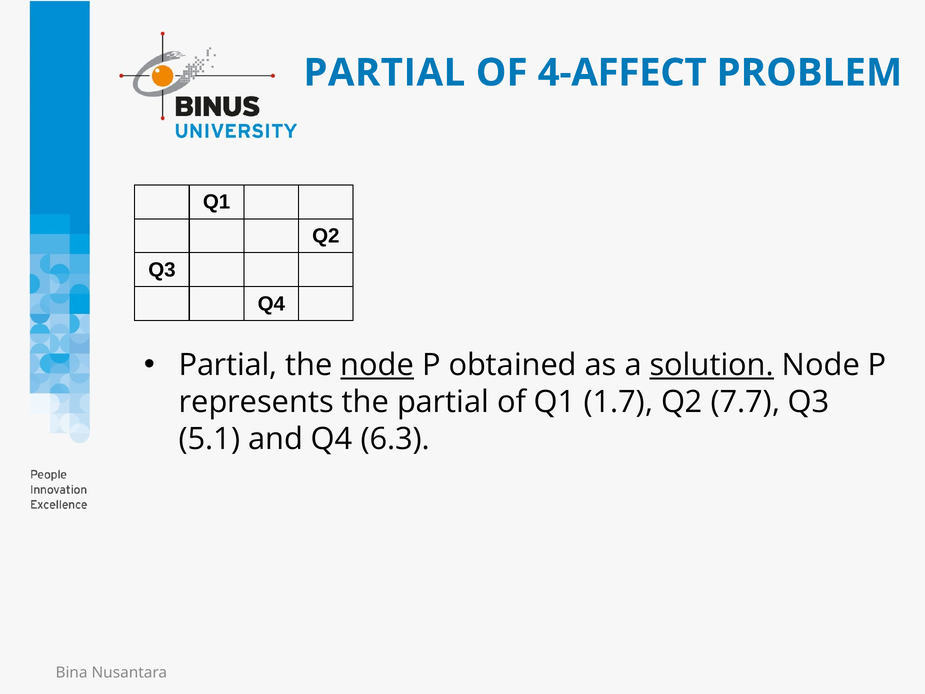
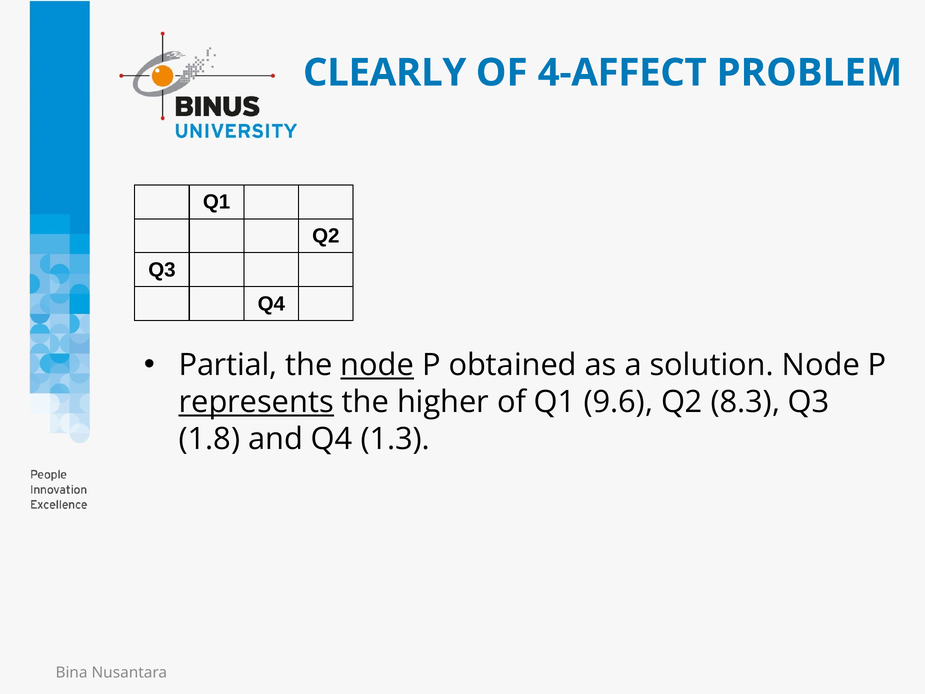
PARTIAL: PARTIAL -> CLEARLY (385, 73)
solution underline: present -> none (712, 365)
represents underline: none -> present (256, 402)
the partial: partial -> higher (443, 402)
1.7: 1.7 -> 9.6 (618, 402)
7.7: 7.7 -> 8.3 (745, 402)
5.1: 5.1 -> 1.8 (209, 439)
6.3: 6.3 -> 1.3 (395, 439)
